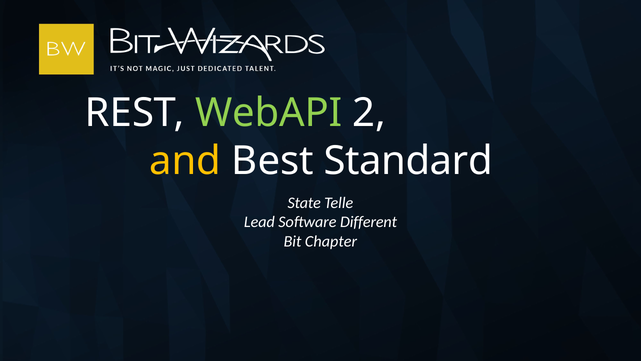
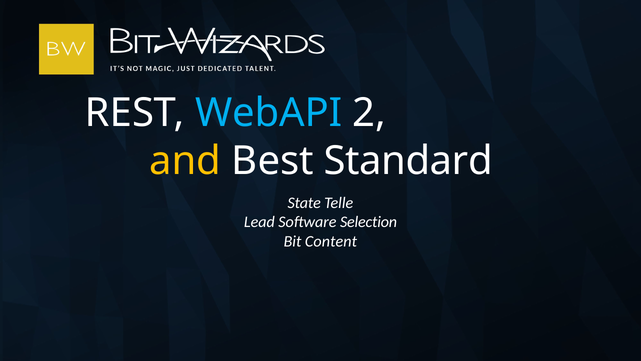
WebAPI colour: light green -> light blue (269, 113)
Different: Different -> Selection (369, 222)
Chapter: Chapter -> Content (331, 241)
